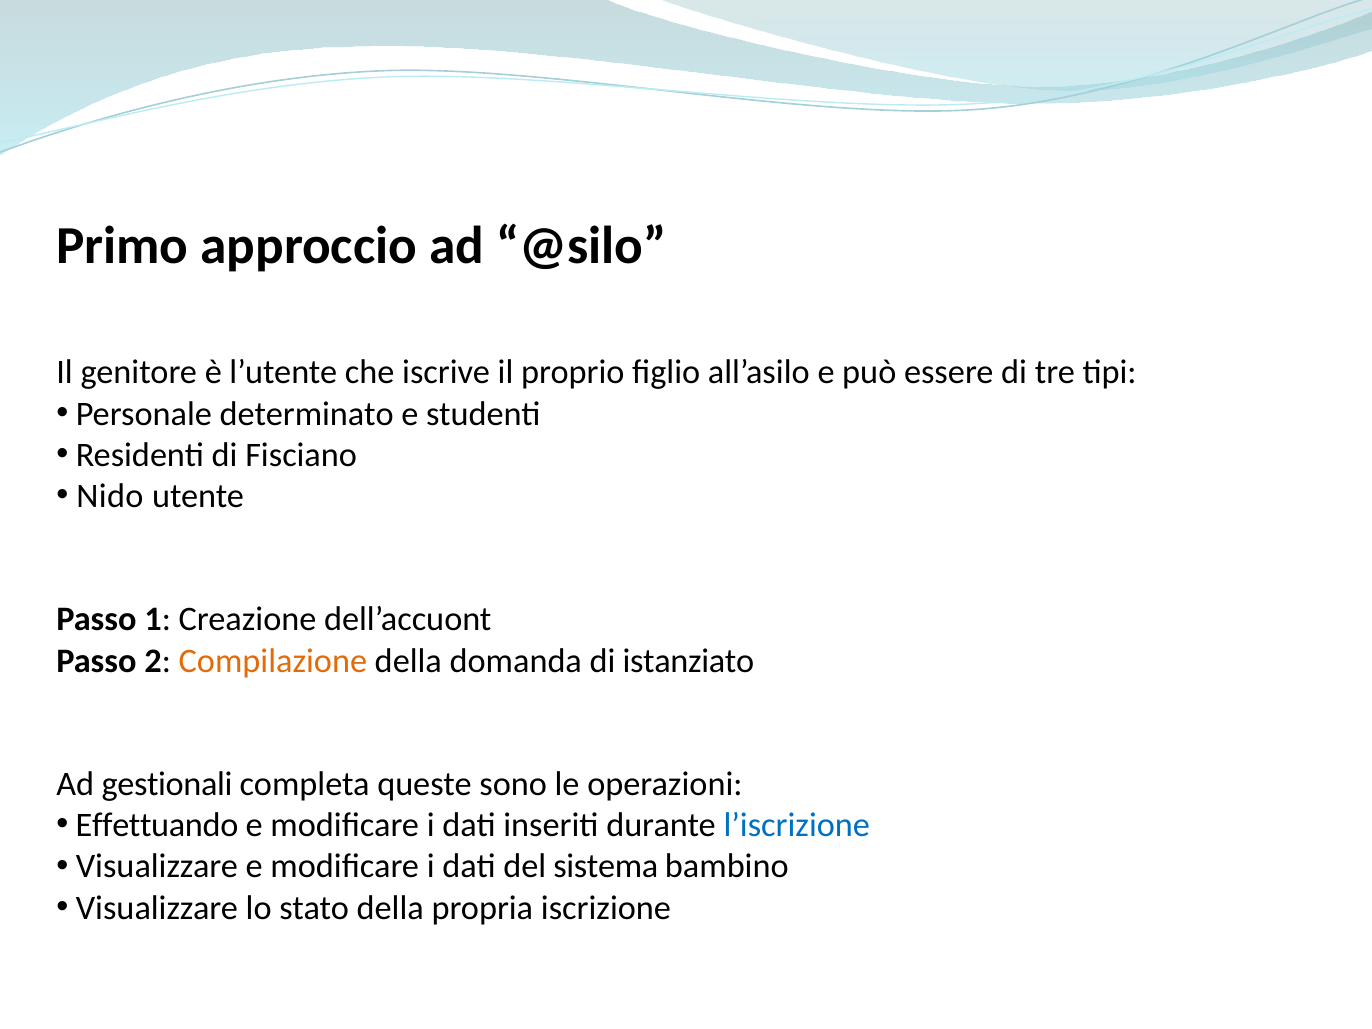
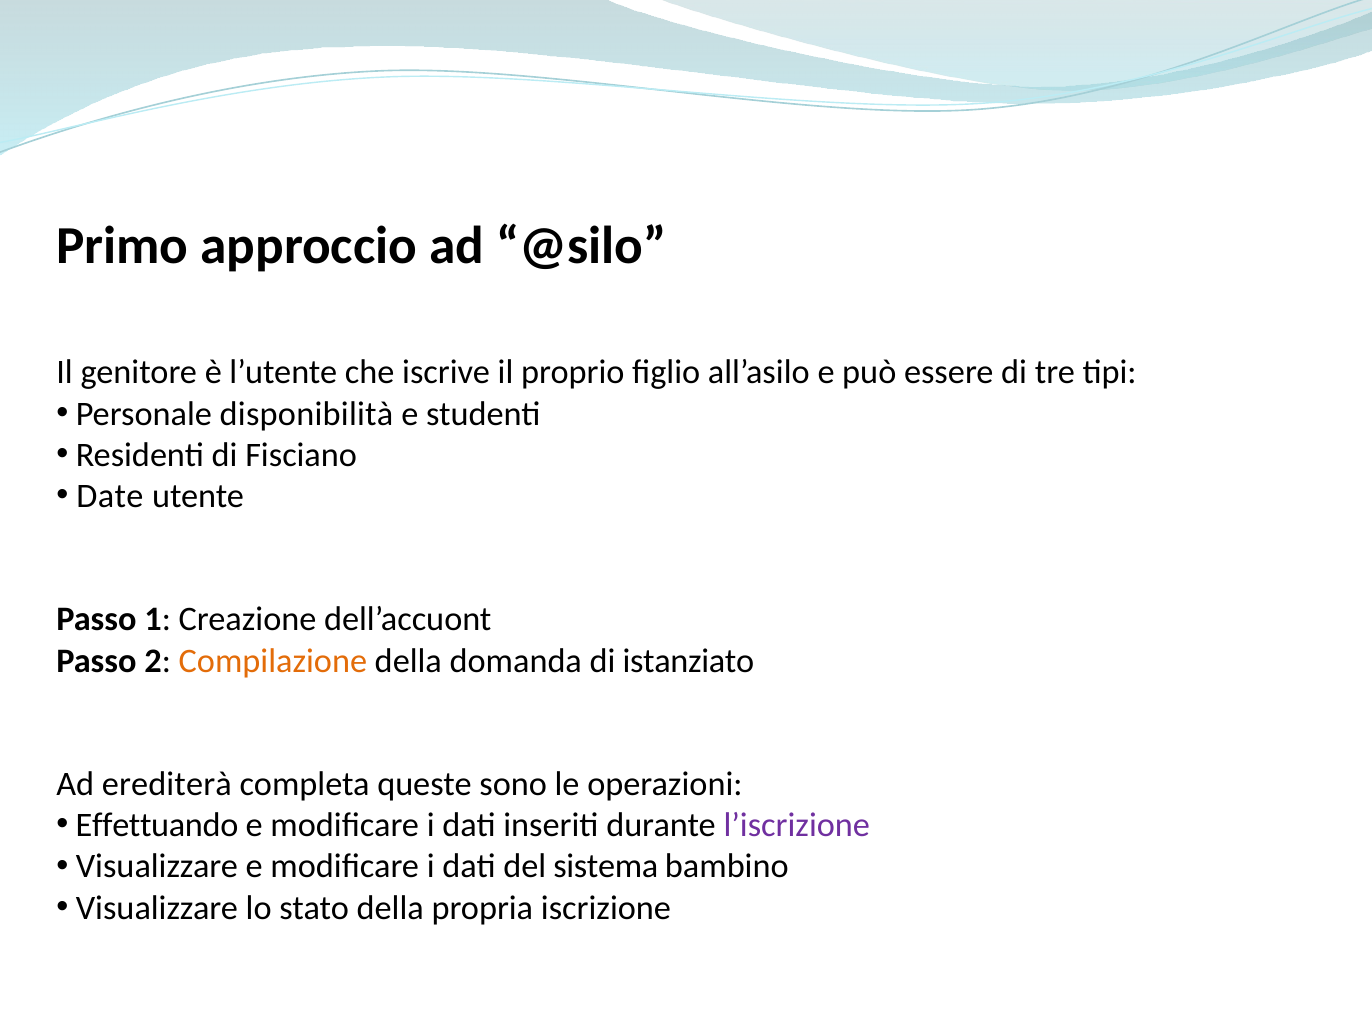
determinato: determinato -> disponibilità (307, 414)
Nido: Nido -> Date (110, 496)
gestionali: gestionali -> erediterà (167, 784)
l’iscrizione colour: blue -> purple (797, 825)
